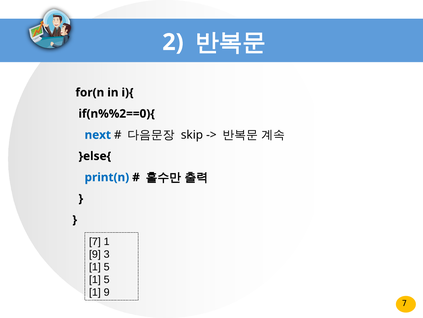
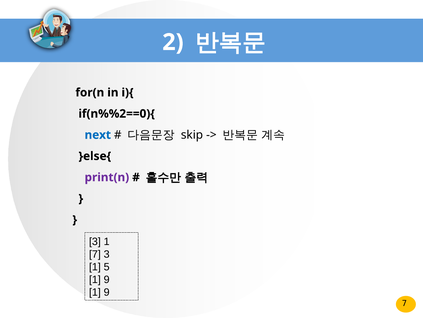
print(n colour: blue -> purple (107, 177)
7: 7 -> 3 (95, 241)
9: 9 -> 7 (95, 254)
5: 5 -> 9 (107, 279)
